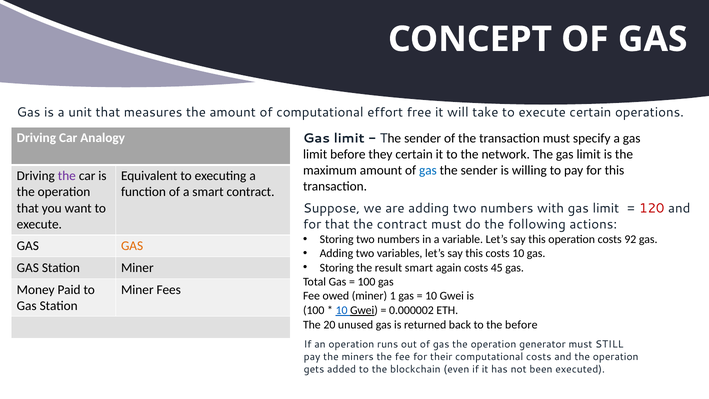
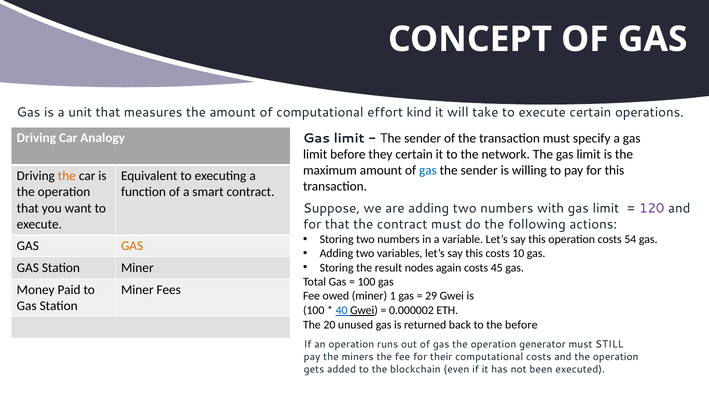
free: free -> kind (419, 112)
the colour: purple -> orange (67, 176)
120 colour: red -> purple (652, 208)
92: 92 -> 54 (630, 239)
result smart: smart -> nodes (419, 268)
10: 10 -> 29 (431, 296)
10: 10 -> 40 (342, 310)
